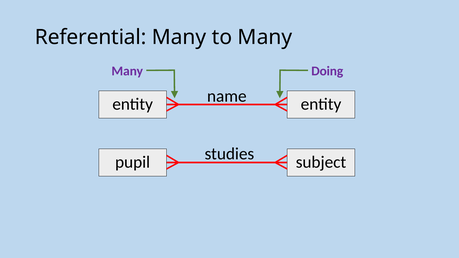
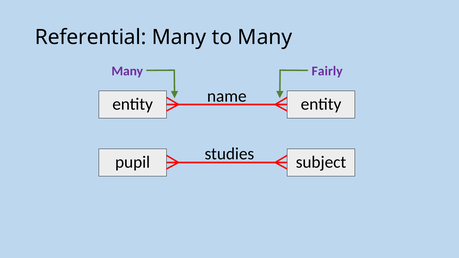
Doing: Doing -> Fairly (327, 71)
